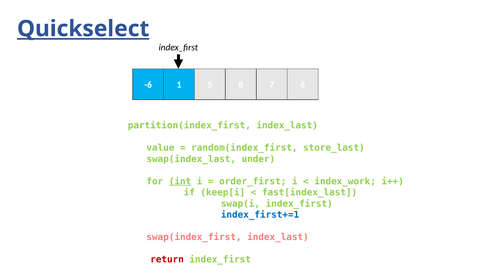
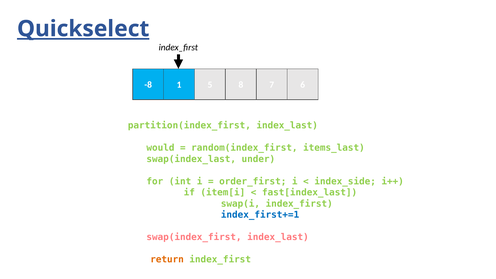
-6: -6 -> -8 (148, 85)
value: value -> would (160, 148)
store_last: store_last -> items_last (334, 148)
int underline: present -> none (180, 181)
index_work: index_work -> index_side (345, 181)
keep[i: keep[i -> item[i (223, 192)
return colour: red -> orange (167, 259)
